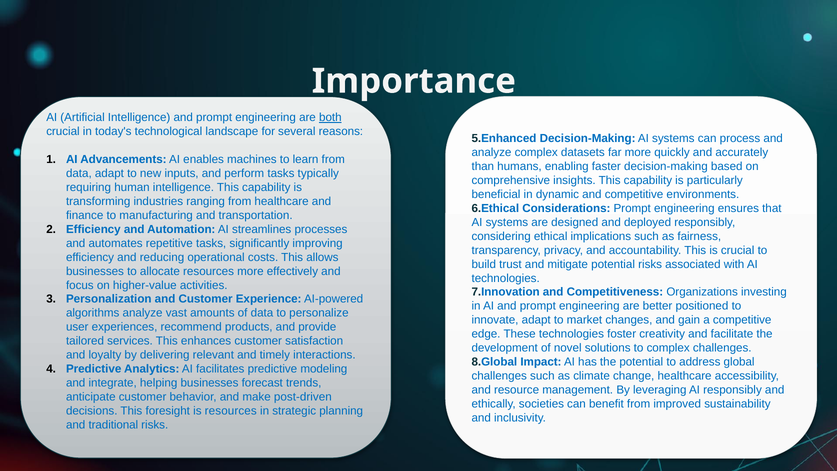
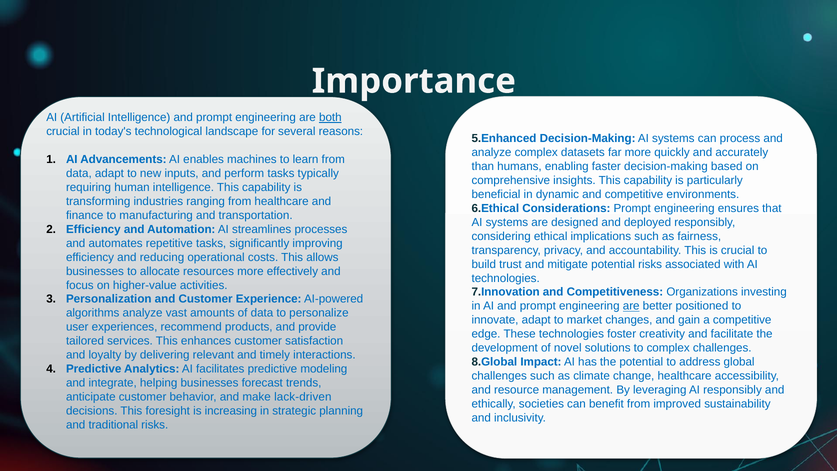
are underline: none -> present (631, 306)
post-driven: post-driven -> lack-driven (303, 397)
is resources: resources -> increasing (231, 411)
